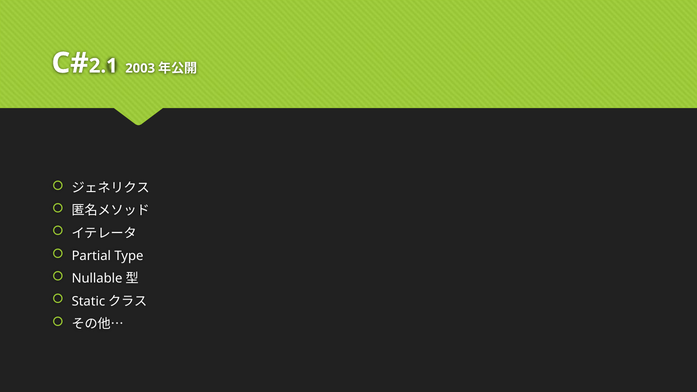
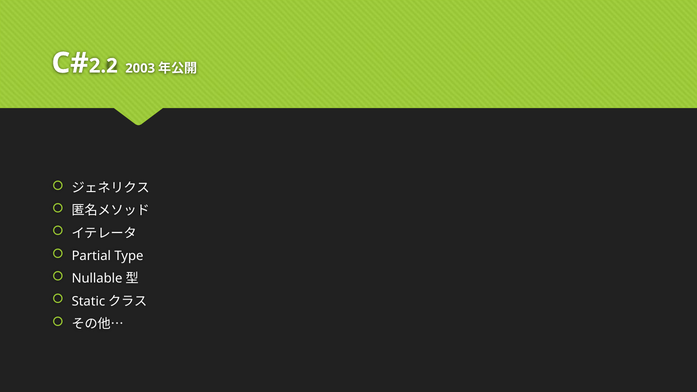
2.1: 2.1 -> 2.2 (103, 66)
